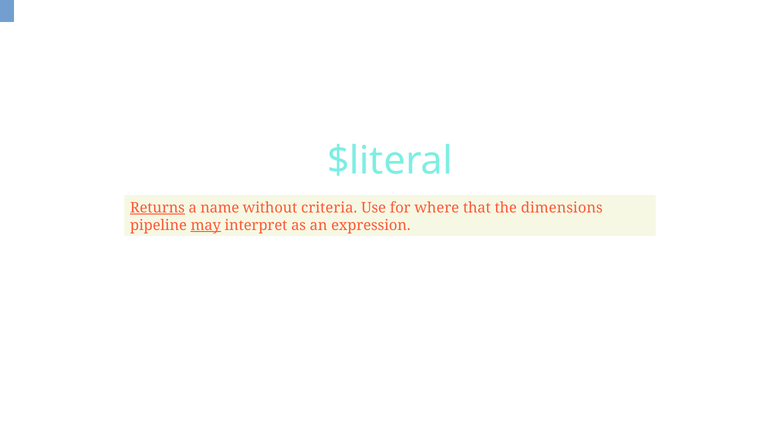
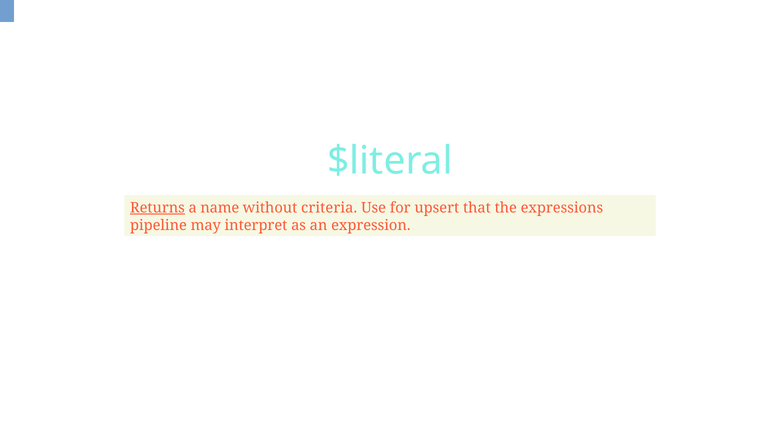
where: where -> upsert (437, 208)
dimensions: dimensions -> expressions (562, 208)
may underline: present -> none (206, 225)
